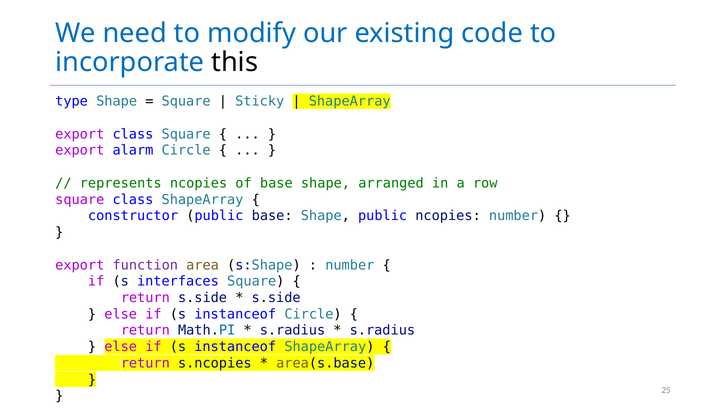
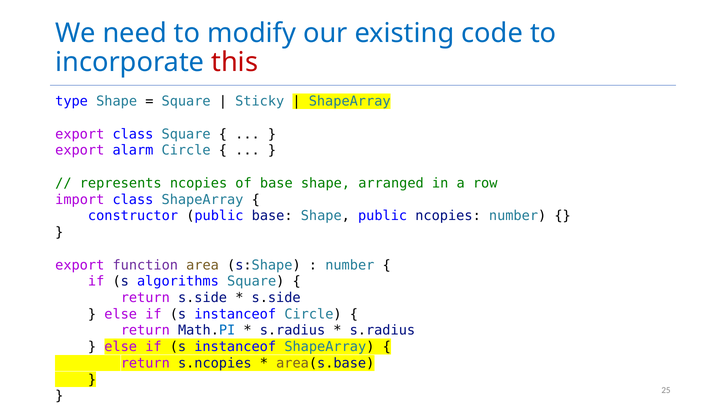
this colour: black -> red (235, 62)
square: square -> import (80, 199)
interfaces: interfaces -> algorithms (178, 281)
